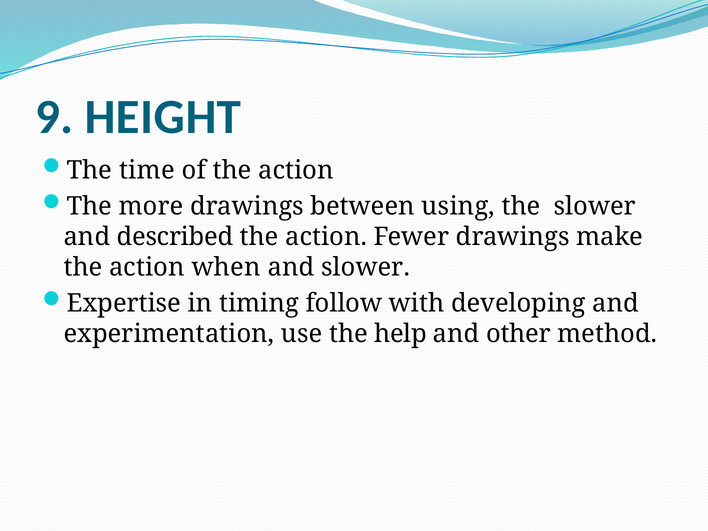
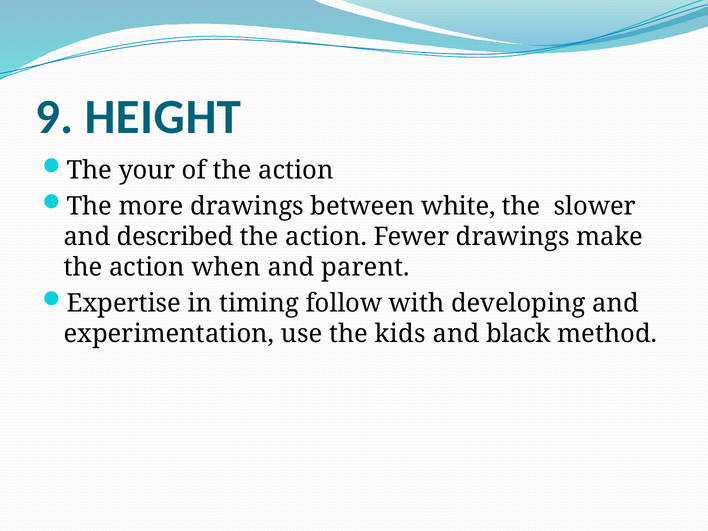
time: time -> your (147, 170)
using: using -> white (458, 206)
and slower: slower -> parent (366, 268)
help: help -> kids (400, 334)
other: other -> black (518, 334)
